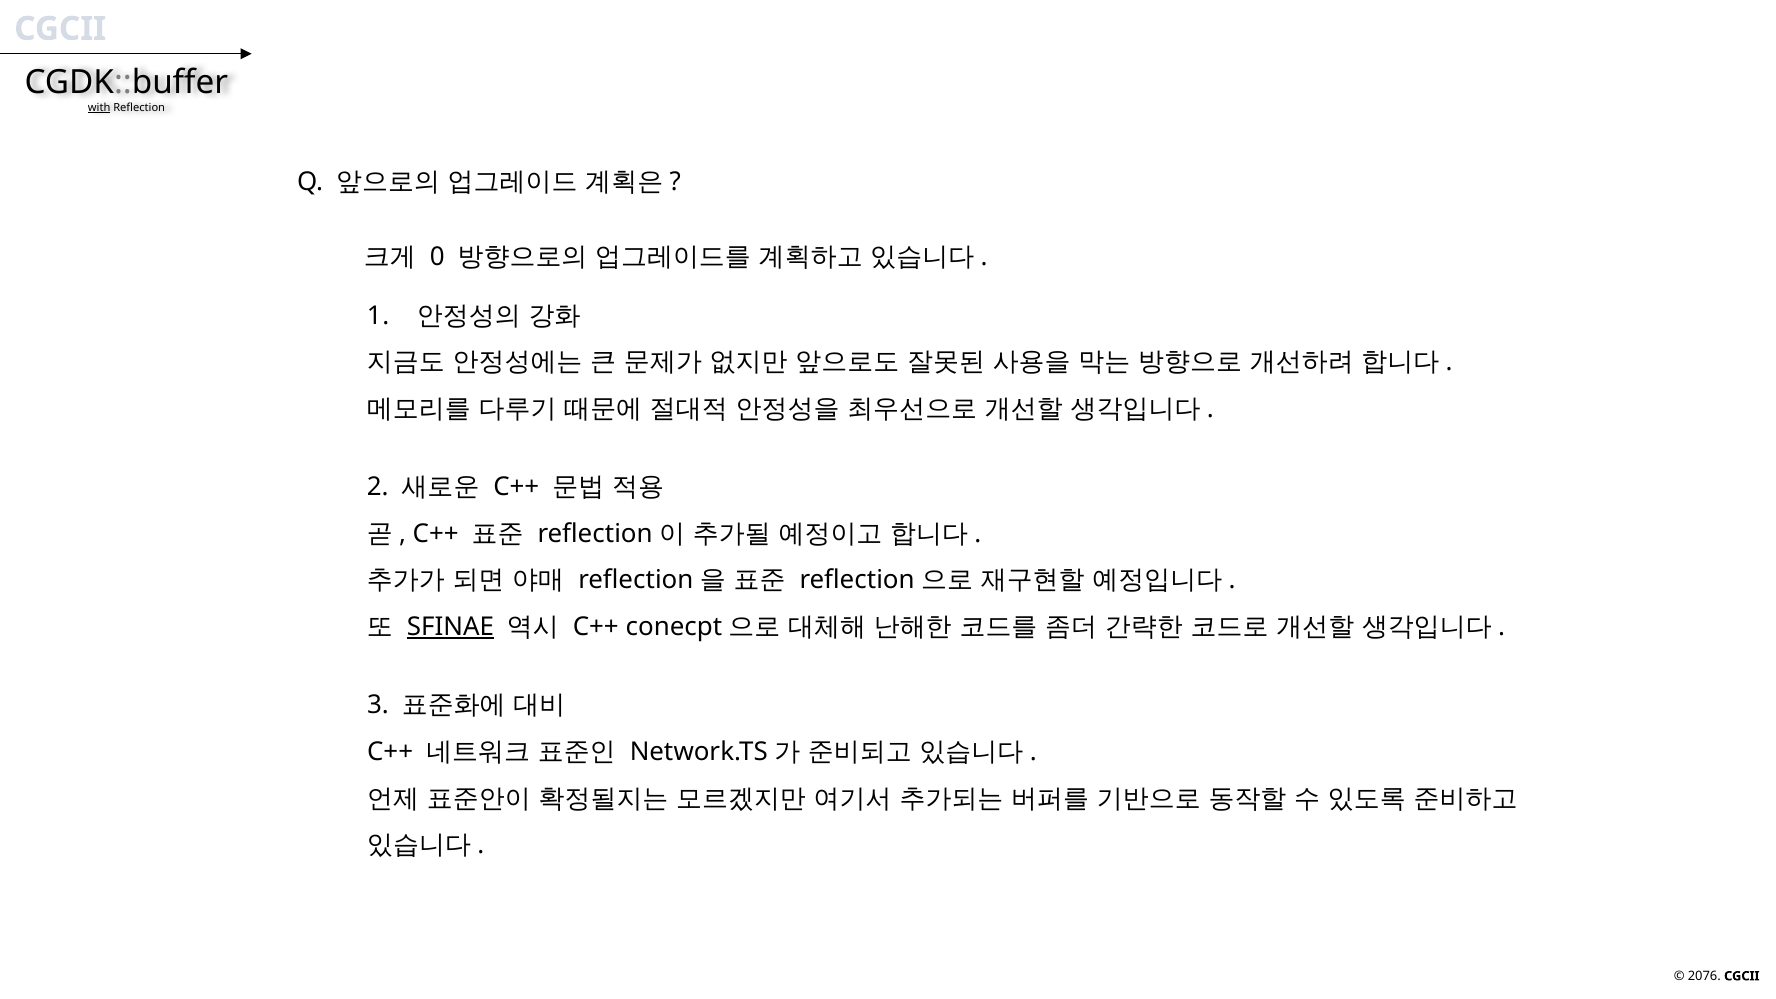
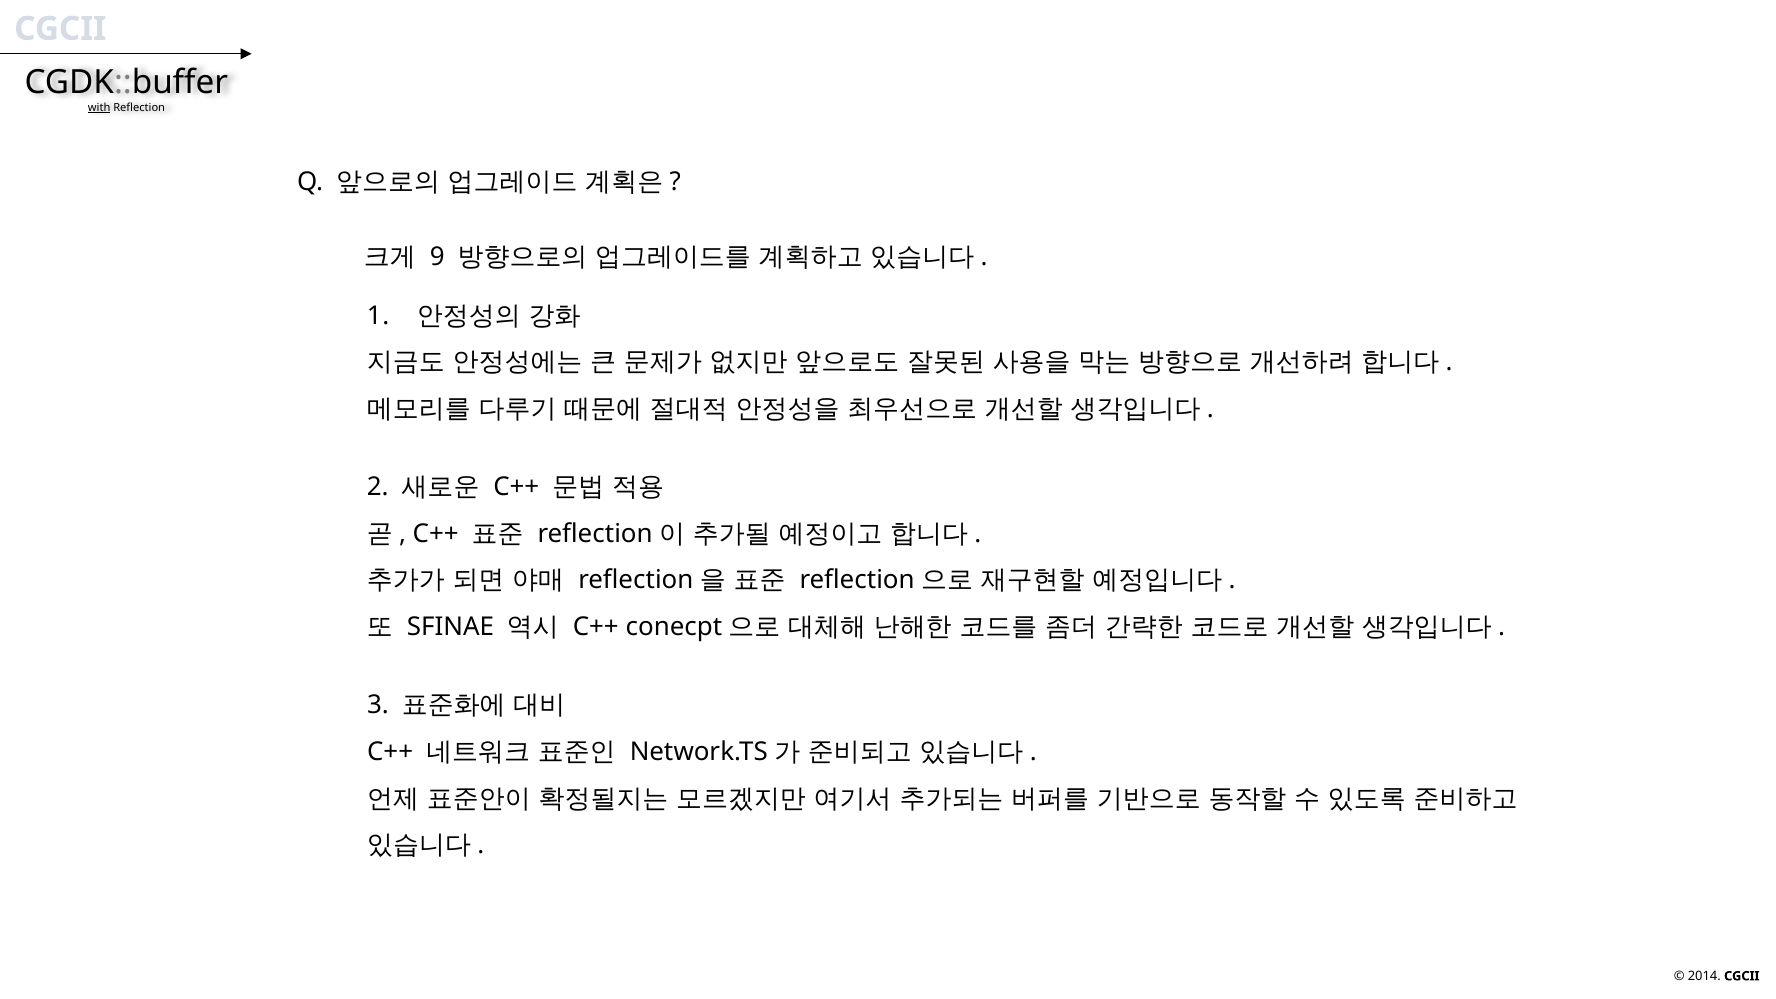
0: 0 -> 9 (437, 257)
SFINAE underline: present -> none (450, 627)
2076: 2076 -> 2014 (1704, 976)
